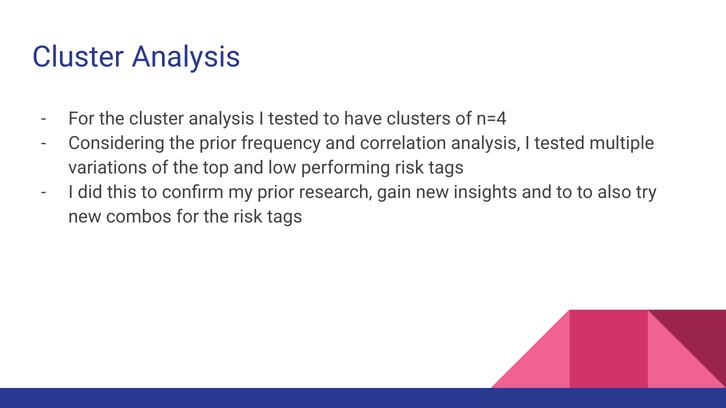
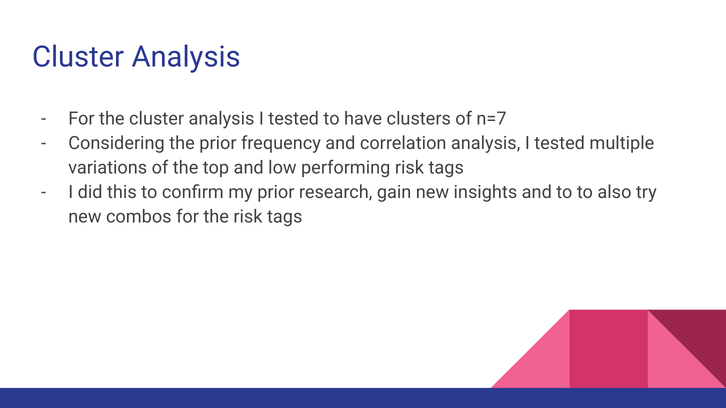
n=4: n=4 -> n=7 (492, 119)
